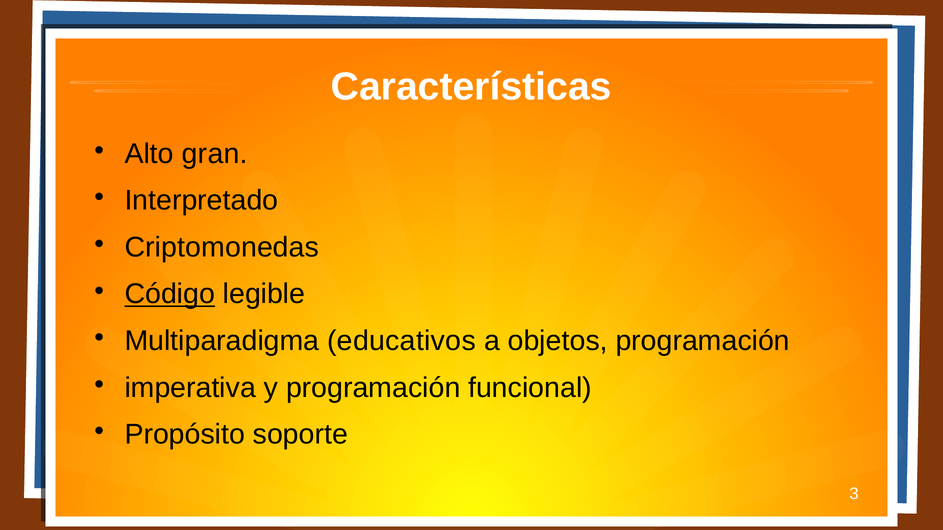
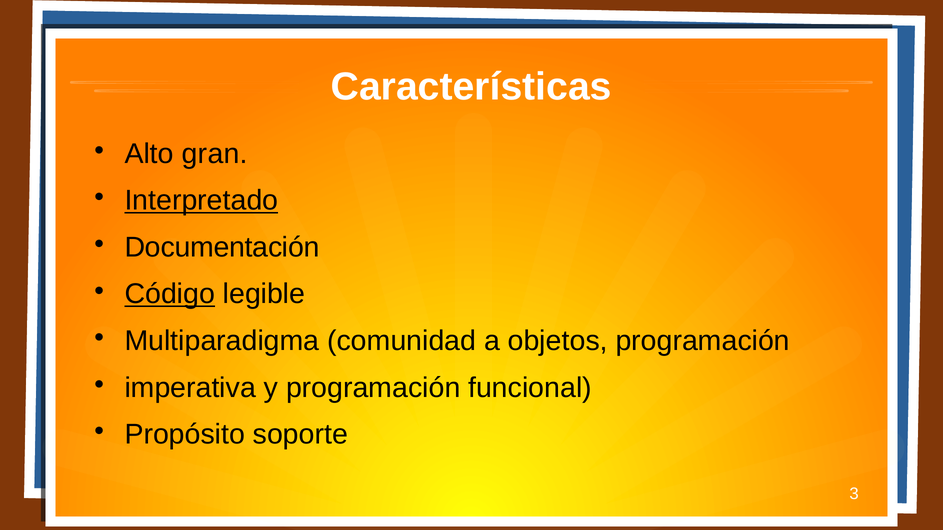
Interpretado underline: none -> present (201, 201)
Criptomonedas: Criptomonedas -> Documentación (222, 248)
educativos: educativos -> comunidad (402, 341)
